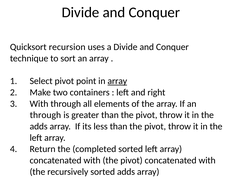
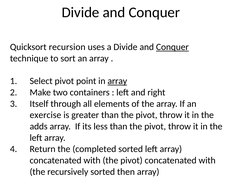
Conquer underline: none -> present (172, 47)
With: With -> Itself (39, 103)
through: through -> exercise (45, 115)
sorted adds: adds -> then (126, 171)
